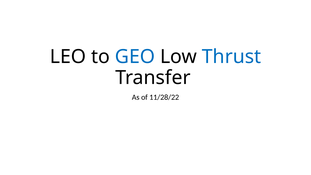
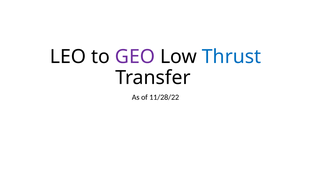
GEO colour: blue -> purple (135, 57)
